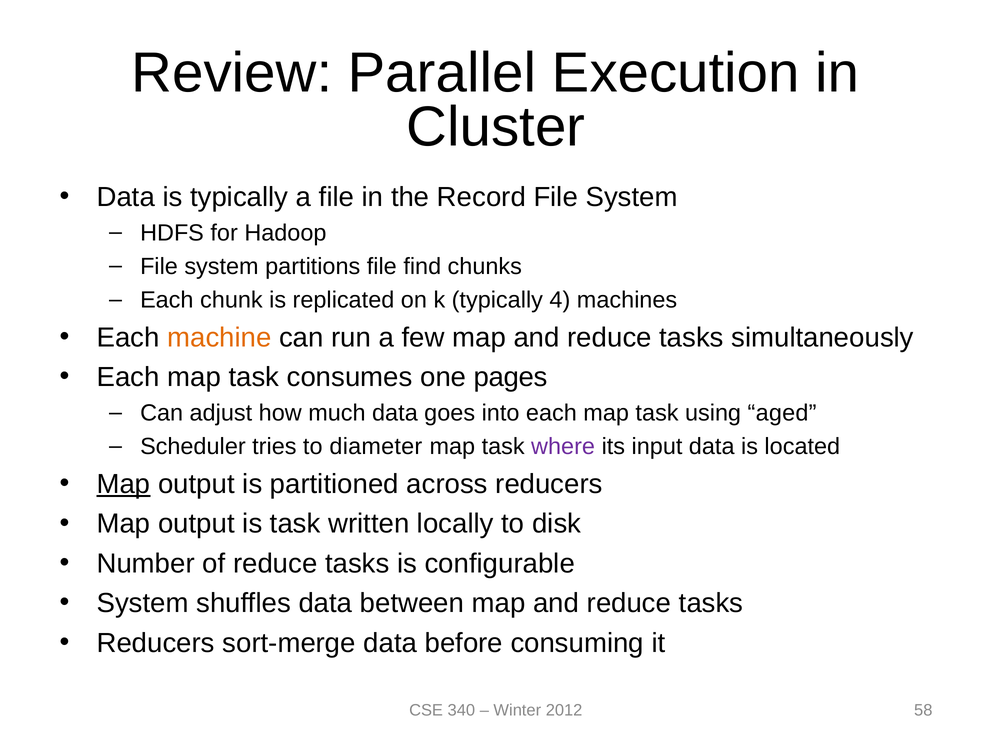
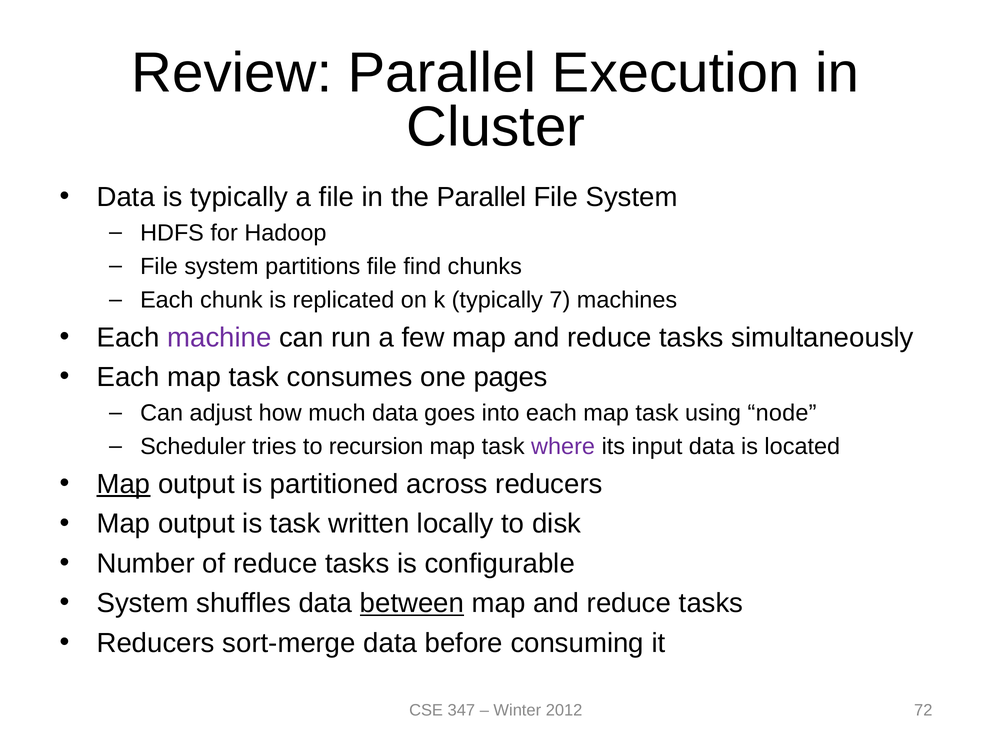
the Record: Record -> Parallel (482, 197)
4: 4 -> 7 (560, 300)
machine colour: orange -> purple (219, 338)
aged: aged -> node (782, 413)
diameter: diameter -> recursion (376, 447)
between underline: none -> present (412, 603)
340: 340 -> 347 (461, 711)
58: 58 -> 72 (923, 711)
